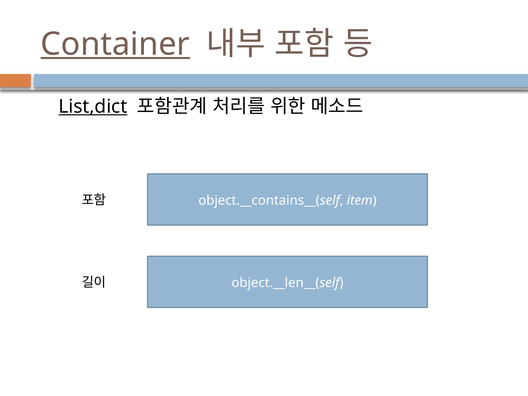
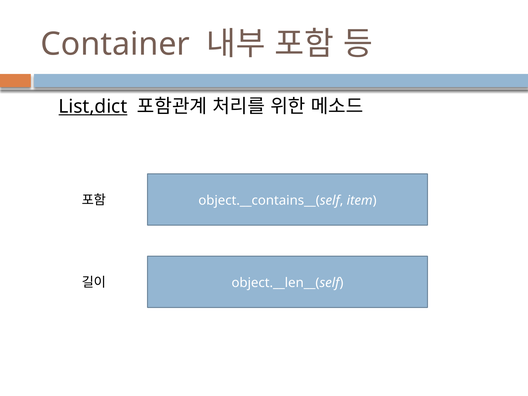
Container underline: present -> none (115, 44)
